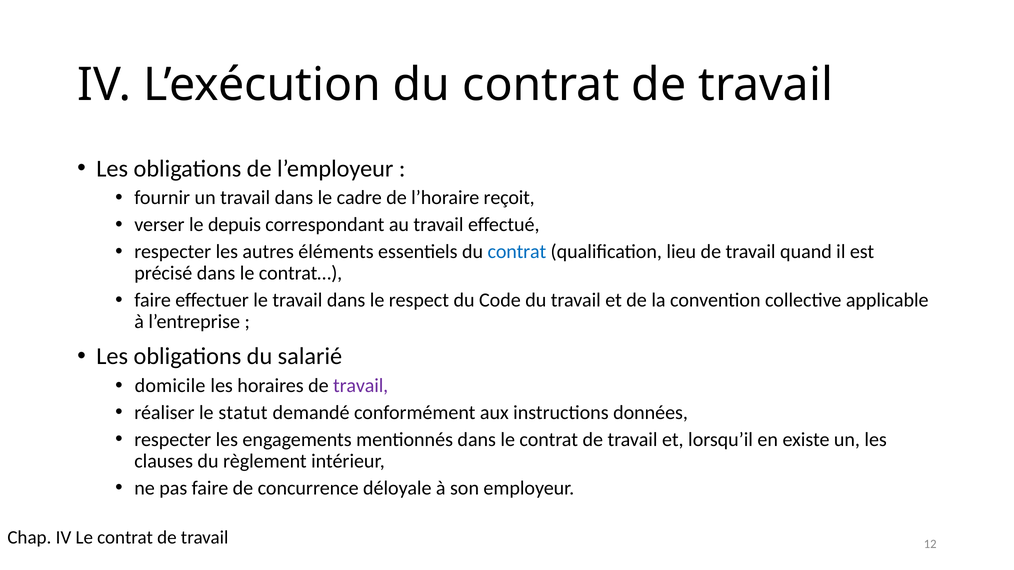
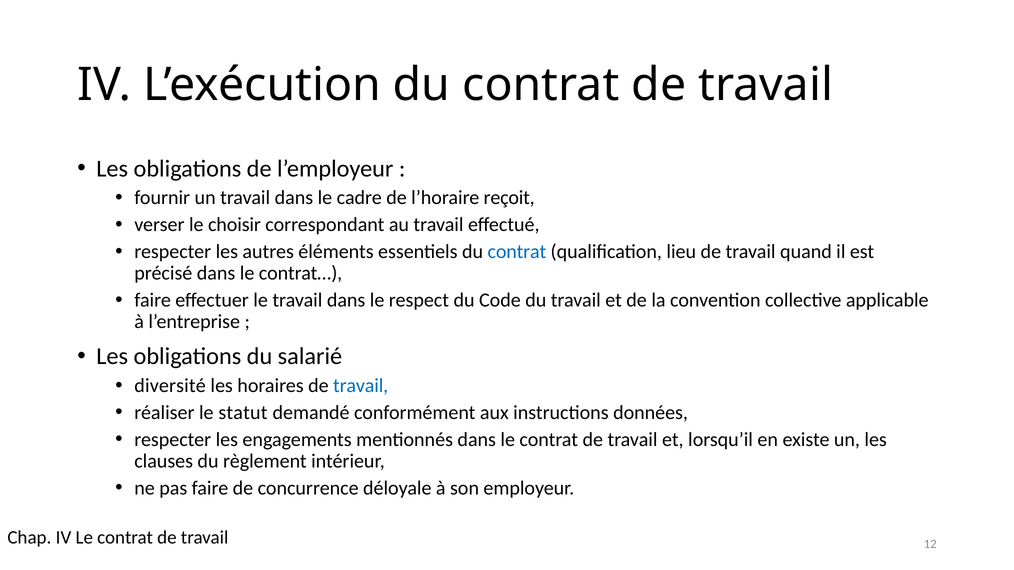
depuis: depuis -> choisir (234, 225)
domicile: domicile -> diversité (170, 386)
travail colour: purple -> blue (361, 386)
